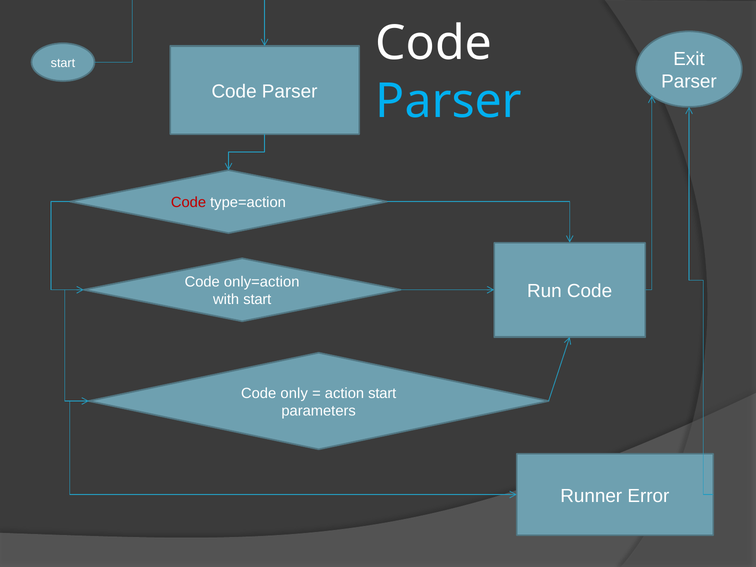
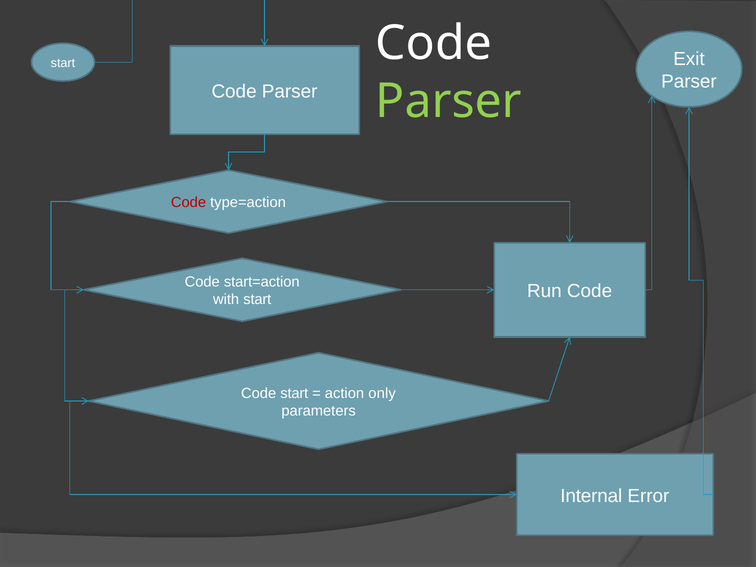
Parser colour: light blue -> light green (449, 102)
only=action: only=action -> start=action (262, 282)
Code only: only -> start (294, 393)
action start: start -> only (382, 393)
Runner: Runner -> Internal (591, 496)
